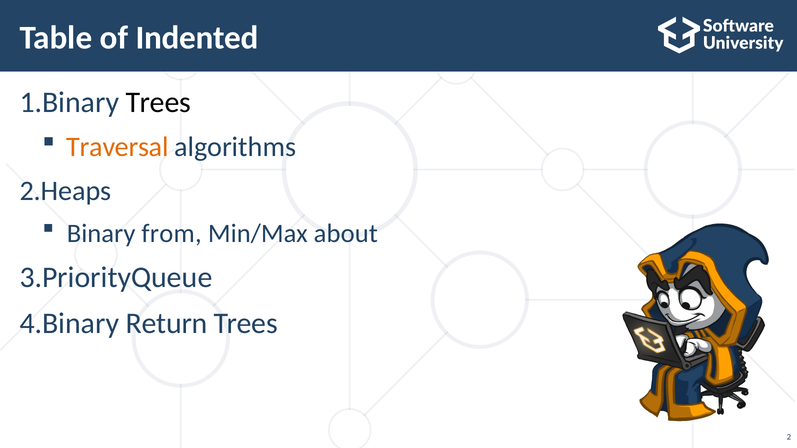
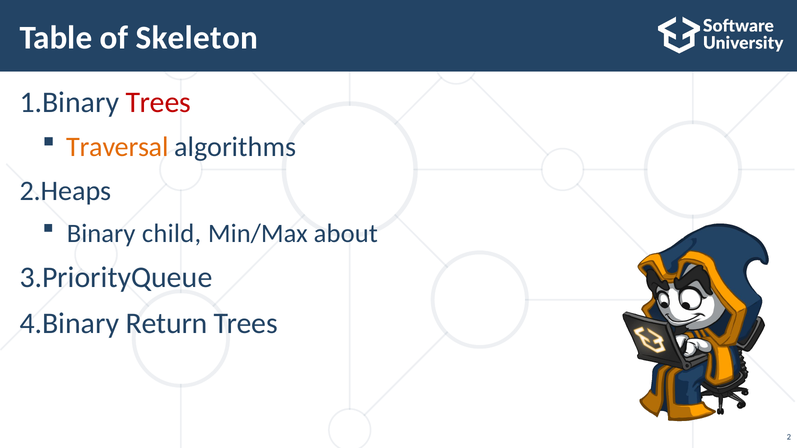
Indented: Indented -> Skeleton (197, 38)
Trees colour: black -> red (158, 102)
from: from -> child (172, 234)
